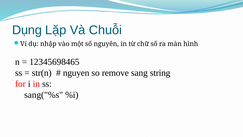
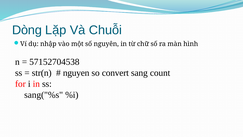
Dụng: Dụng -> Dòng (27, 30)
12345698465: 12345698465 -> 57152704538 (54, 62)
remove: remove -> convert (115, 73)
string: string -> count (160, 73)
